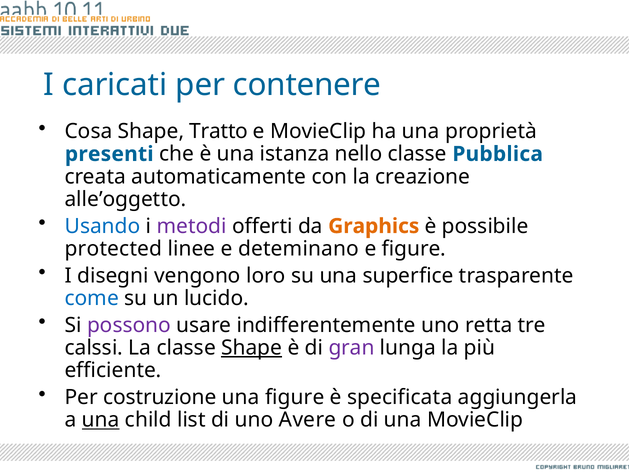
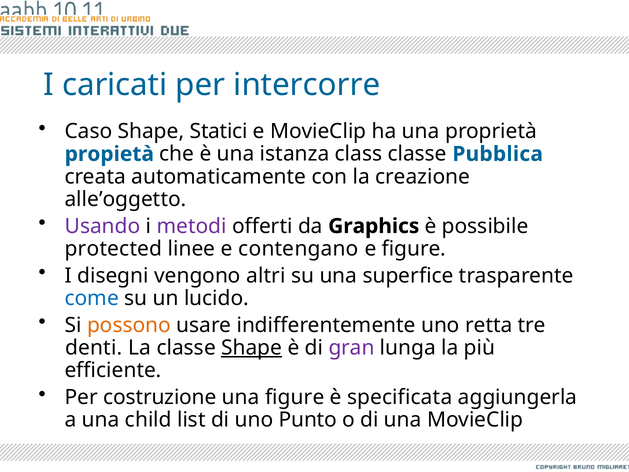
contenere: contenere -> intercorre (307, 85)
Cosa: Cosa -> Caso (89, 131)
Tratto: Tratto -> Statici (219, 131)
presenti: presenti -> propietà (109, 154)
nello: nello -> class (358, 154)
Usando colour: blue -> purple (103, 226)
Graphics colour: orange -> black (374, 226)
deteminano: deteminano -> contengano (298, 249)
loro: loro -> altri (266, 275)
possono colour: purple -> orange (129, 325)
calssi: calssi -> denti (94, 348)
una underline: present -> none (101, 420)
Avere: Avere -> Punto (308, 420)
